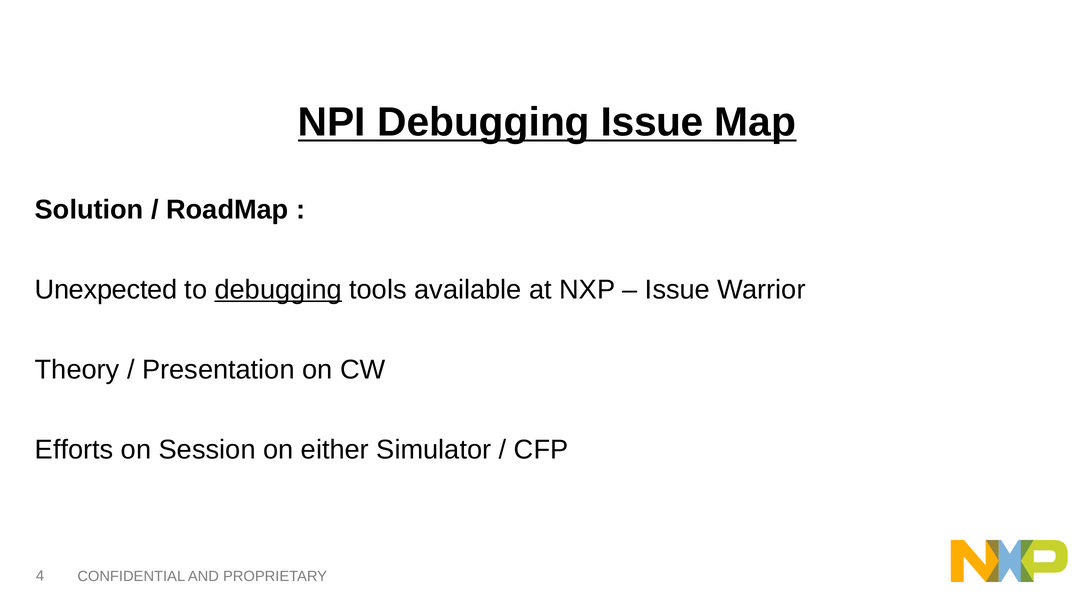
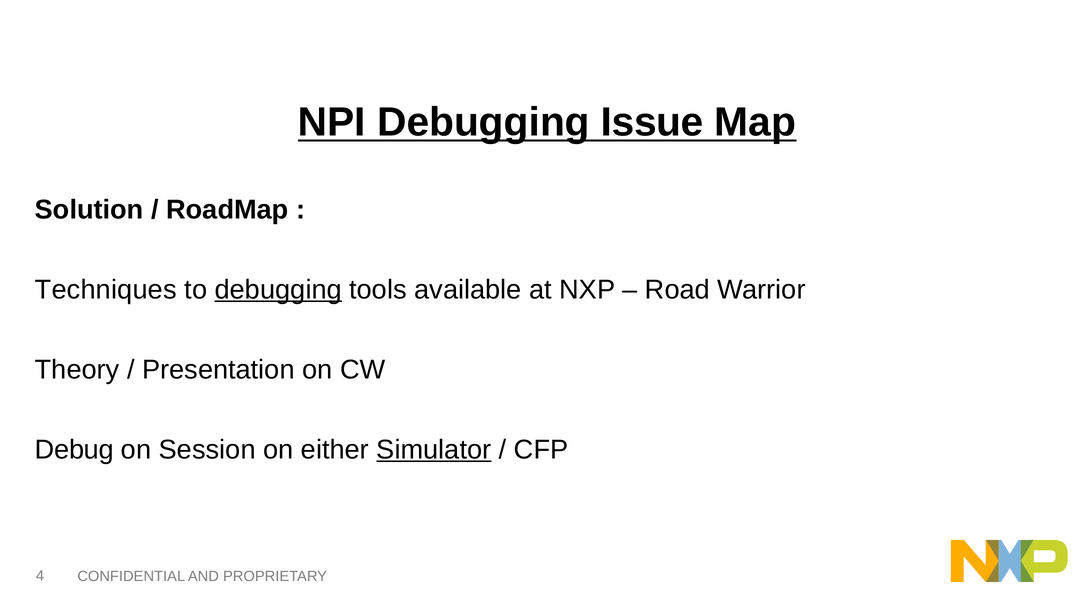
Unexpected: Unexpected -> Techniques (106, 290)
Issue: Issue -> Road (678, 290)
Efforts: Efforts -> Debug (74, 450)
Simulator underline: none -> present (434, 450)
